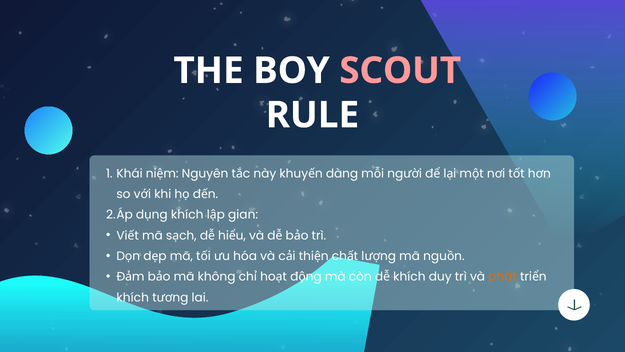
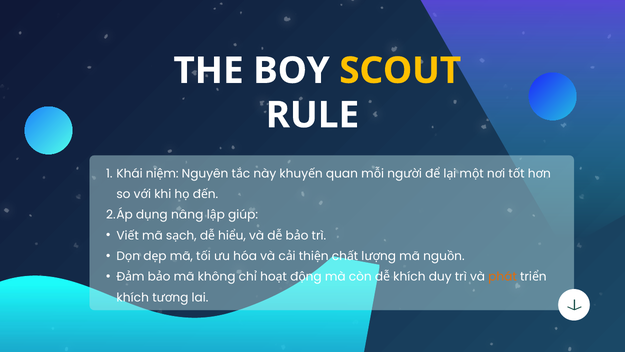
SCOUT colour: pink -> yellow (400, 71)
dàng: dàng -> quan (342, 173)
khích: khích -> nâng (187, 215)
gian: gian -> giúp (243, 215)
